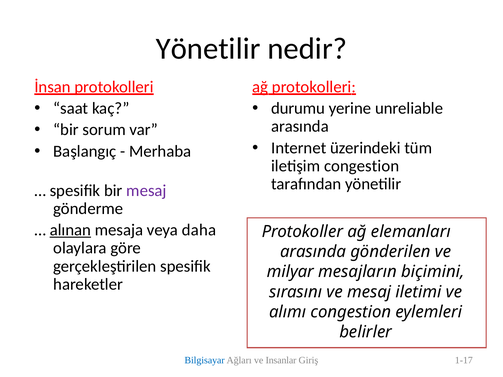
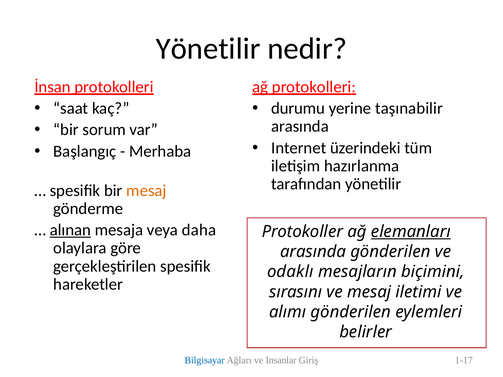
unreliable: unreliable -> taşınabilir (409, 108)
iletişim congestion: congestion -> hazırlanma (362, 166)
mesaj colour: purple -> orange (146, 191)
elemanları underline: none -> present (411, 232)
milyar: milyar -> odaklı (290, 272)
alımı congestion: congestion -> gönderilen (351, 312)
